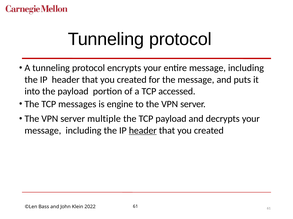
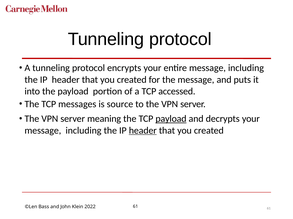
engine: engine -> source (120, 104)
multiple: multiple -> meaning (104, 119)
payload underline: none -> present (171, 119)
